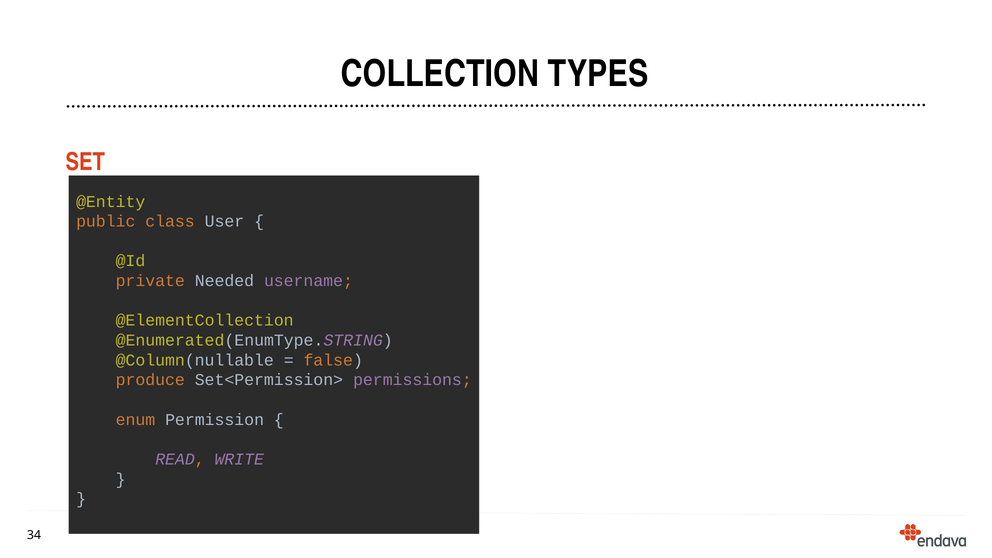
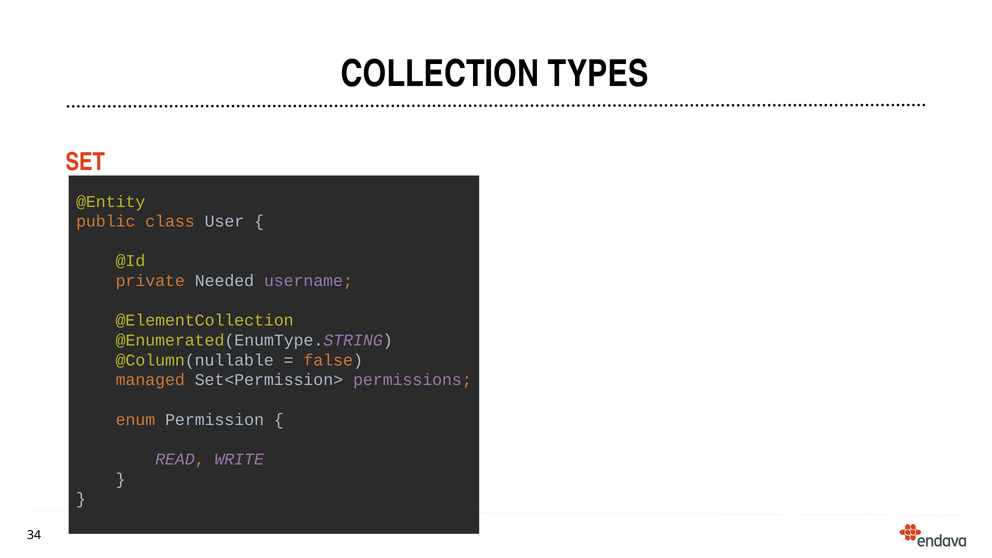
produce: produce -> managed (150, 380)
